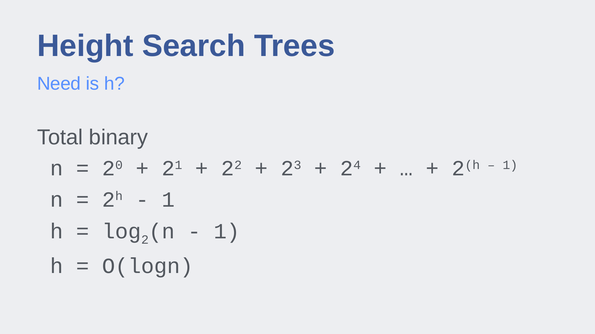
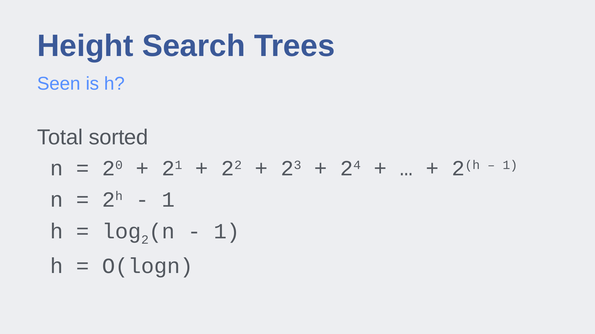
Need: Need -> Seen (59, 84)
binary: binary -> sorted (119, 137)
